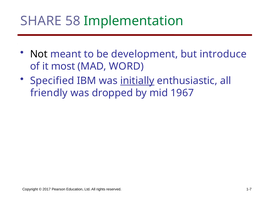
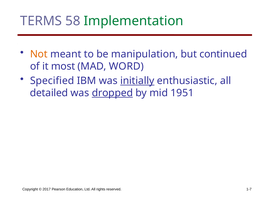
SHARE: SHARE -> TERMS (41, 21)
Not colour: black -> orange (39, 54)
development: development -> manipulation (145, 54)
introduce: introduce -> continued (223, 54)
friendly: friendly -> detailed (49, 93)
dropped underline: none -> present (112, 93)
1967: 1967 -> 1951 (182, 93)
